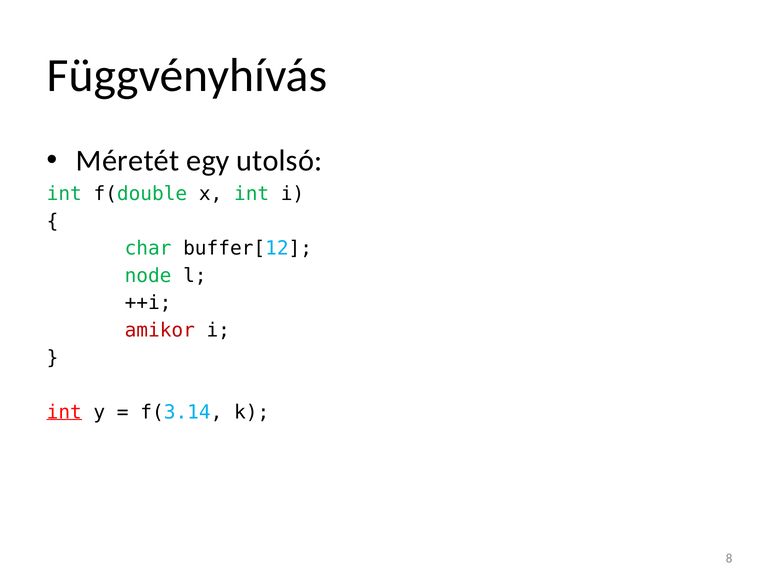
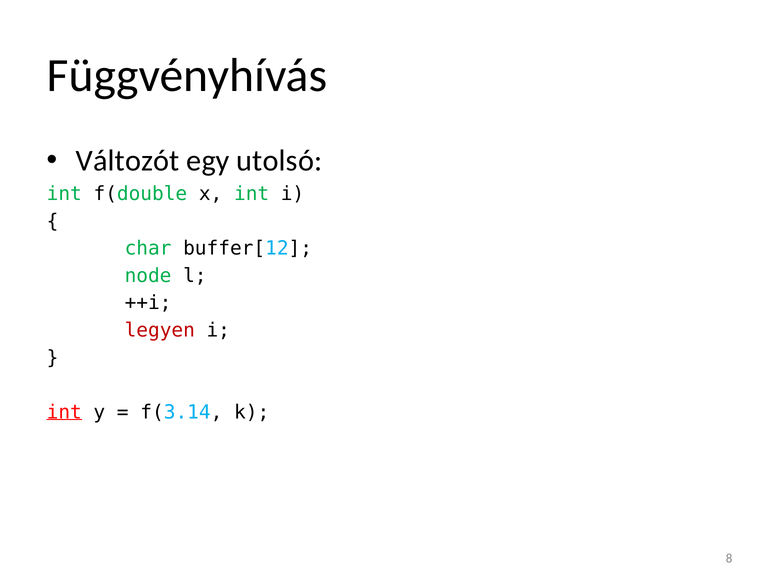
Méretét: Méretét -> Változót (128, 161)
amikor: amikor -> legyen (160, 330)
